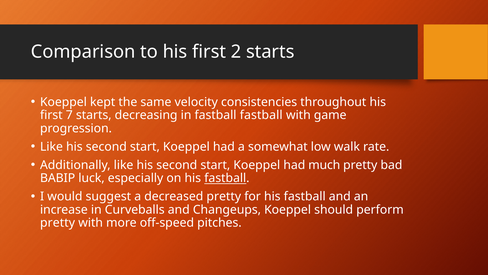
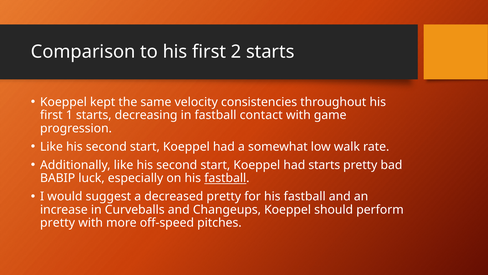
7: 7 -> 1 (69, 115)
fastball fastball: fastball -> contact (261, 115)
had much: much -> starts (324, 165)
